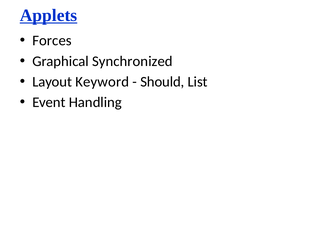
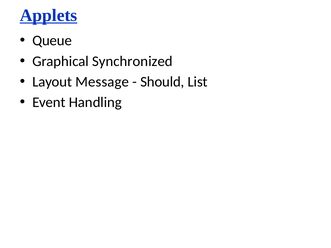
Forces: Forces -> Queue (52, 41)
Keyword: Keyword -> Message (102, 82)
